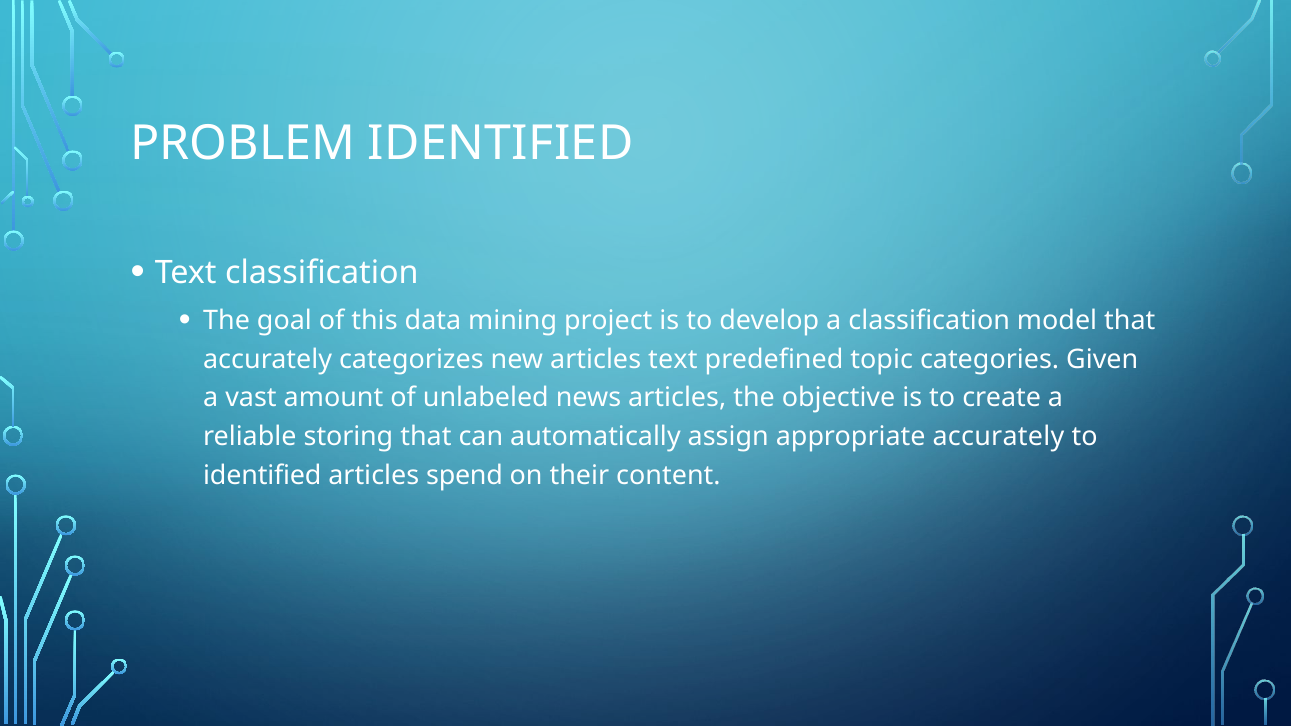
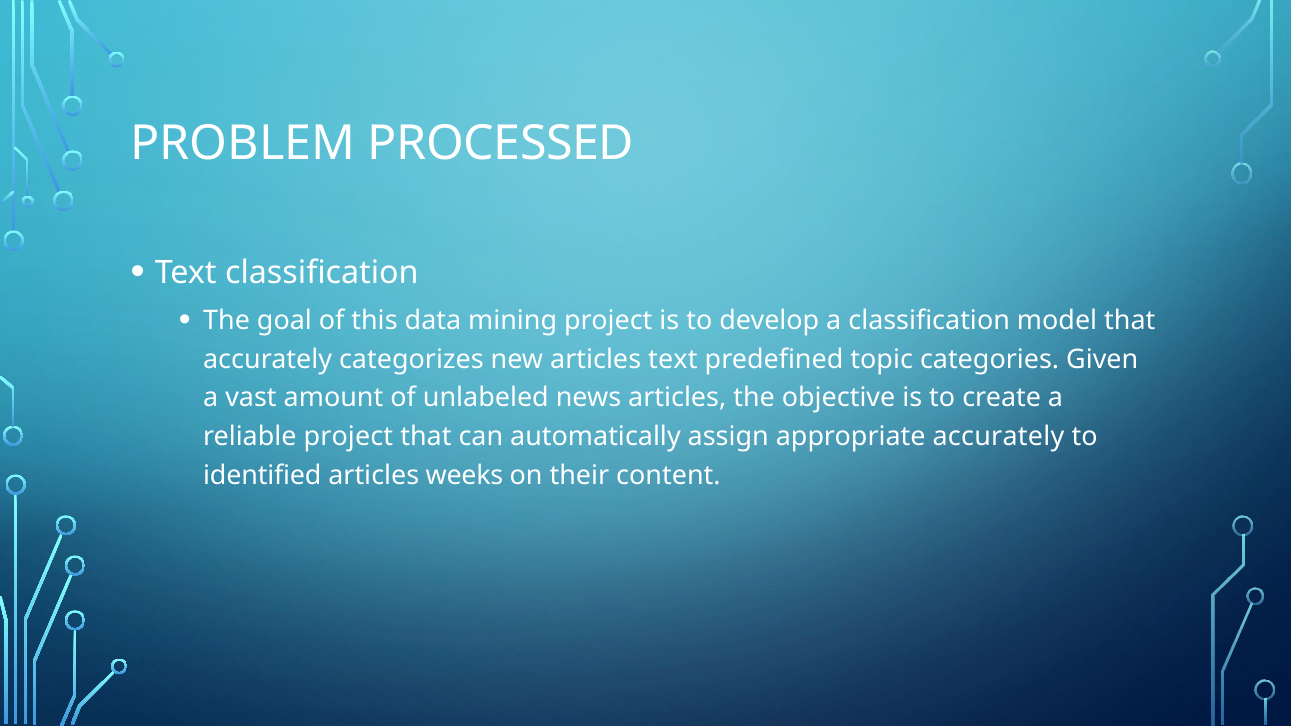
PROBLEM IDENTIFIED: IDENTIFIED -> PROCESSED (501, 143)
reliable storing: storing -> project (348, 437)
spend: spend -> weeks (465, 476)
